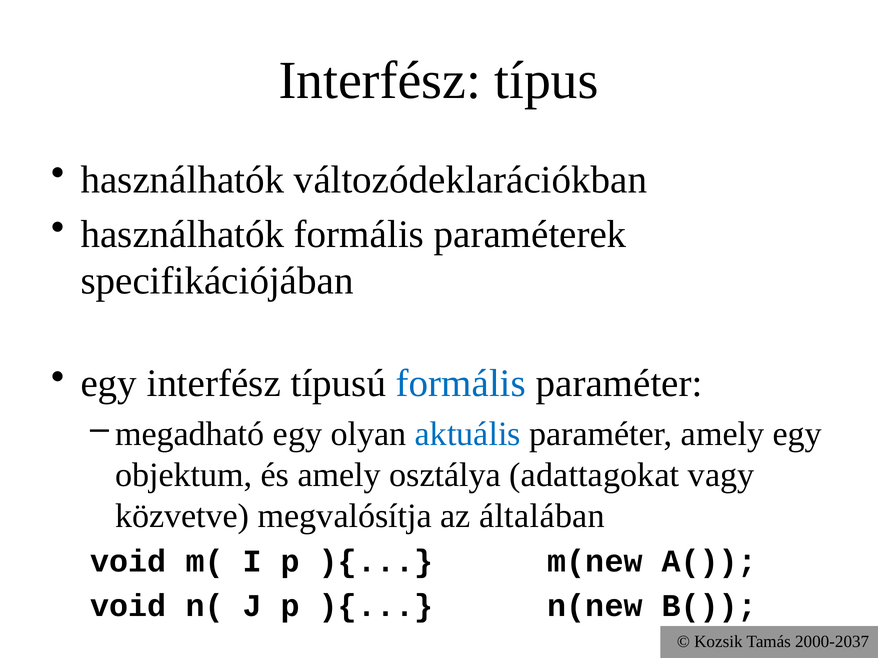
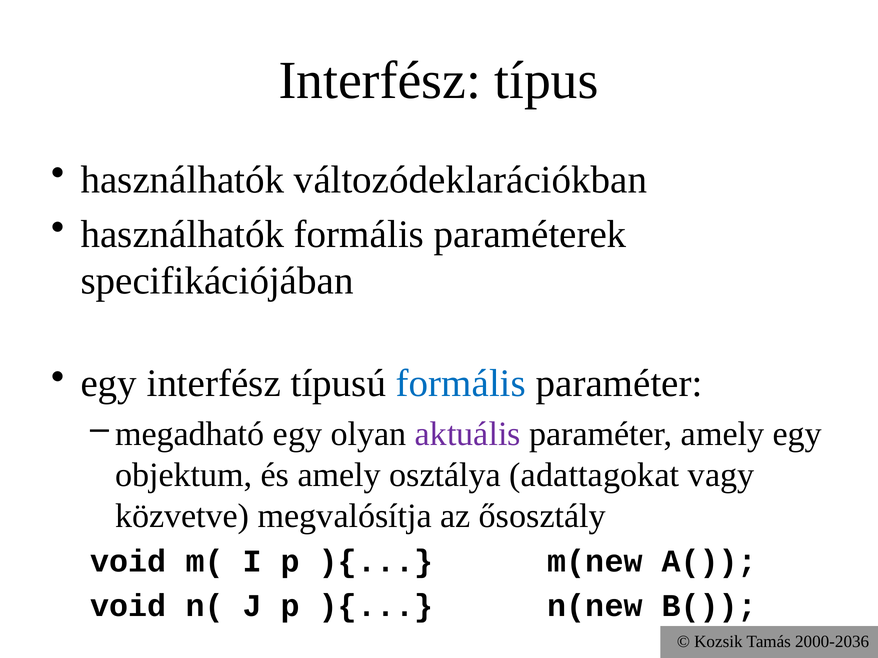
aktuális colour: blue -> purple (468, 434)
általában: általában -> ősosztály (542, 516)
2000-2037: 2000-2037 -> 2000-2036 (832, 642)
